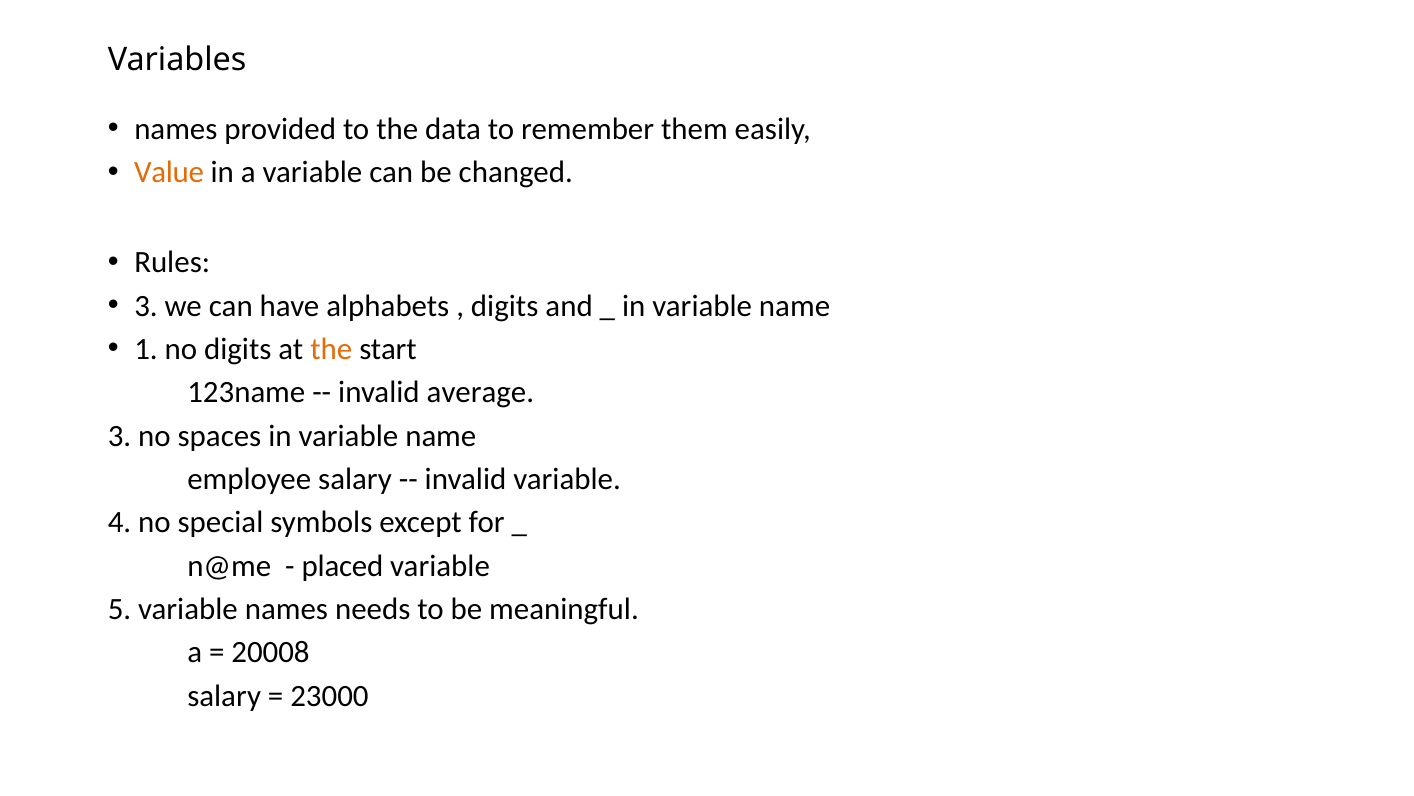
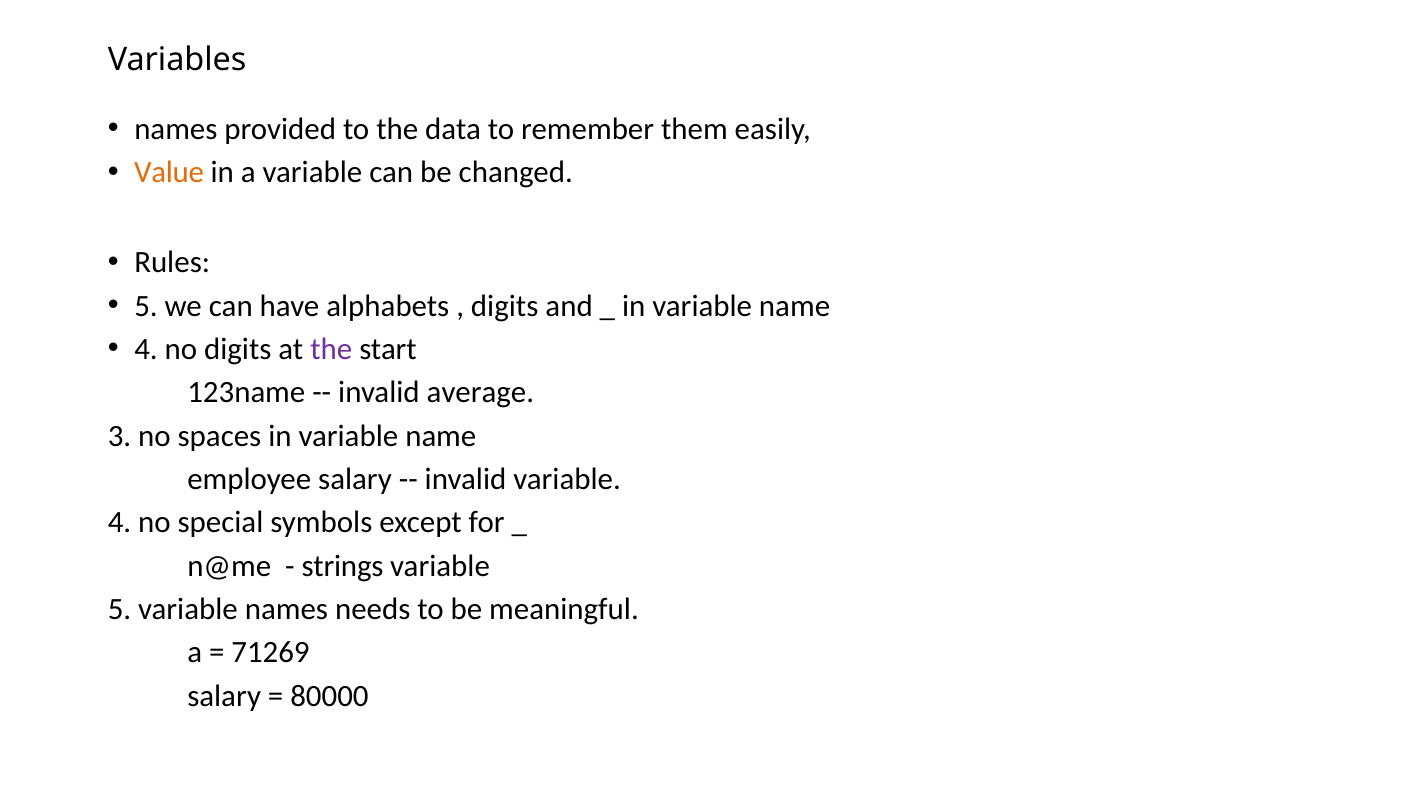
3: 3 -> 5 (146, 306)
1: 1 -> 4 (146, 349)
the colour: orange -> purple (331, 349)
placed: placed -> strings (343, 566)
20008: 20008 -> 71269 (271, 652)
23000: 23000 -> 80000 (329, 696)
